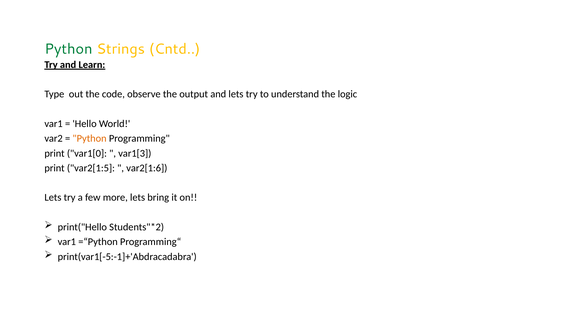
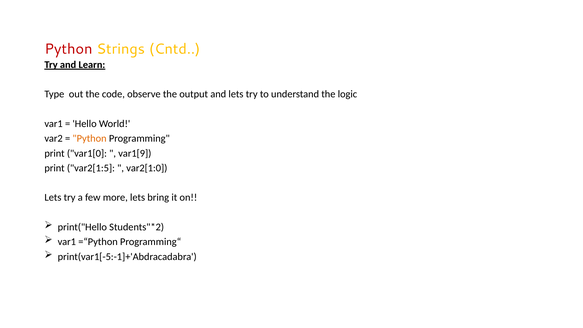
Python colour: green -> red (68, 49)
var1[3: var1[3 -> var1[9 (135, 153)
var2[1:6: var2[1:6 -> var2[1:0 (147, 168)
